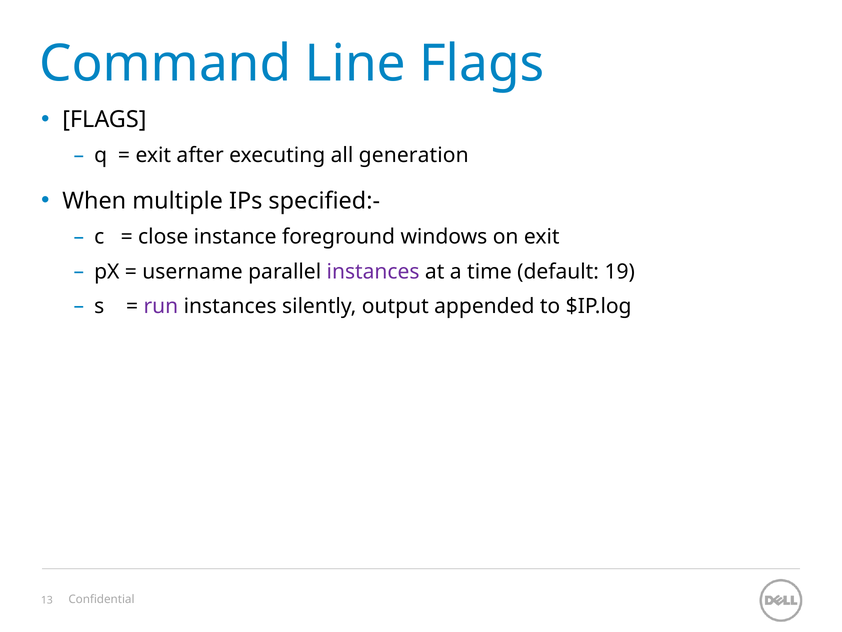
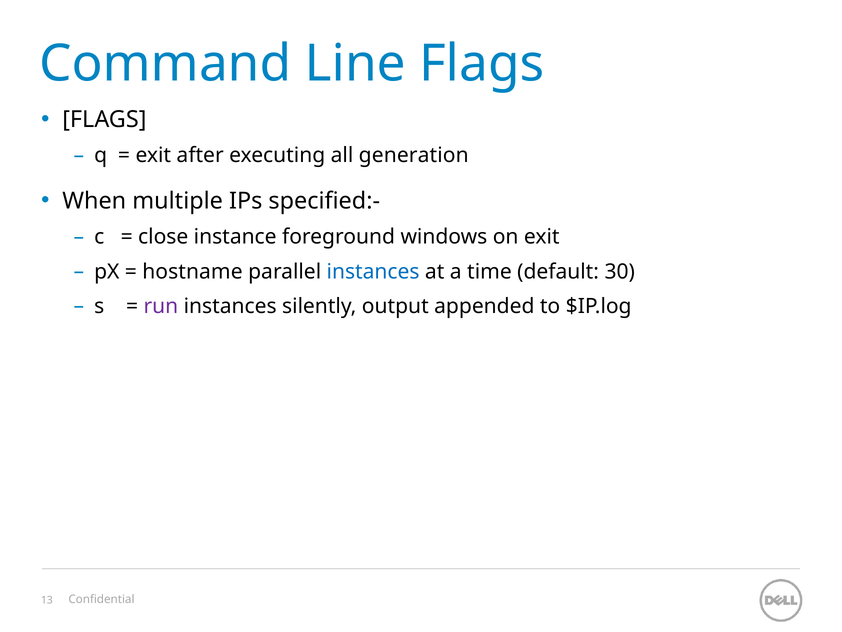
username: username -> hostname (192, 271)
instances colour: purple -> blue (373, 271)
19: 19 -> 30 (620, 271)
